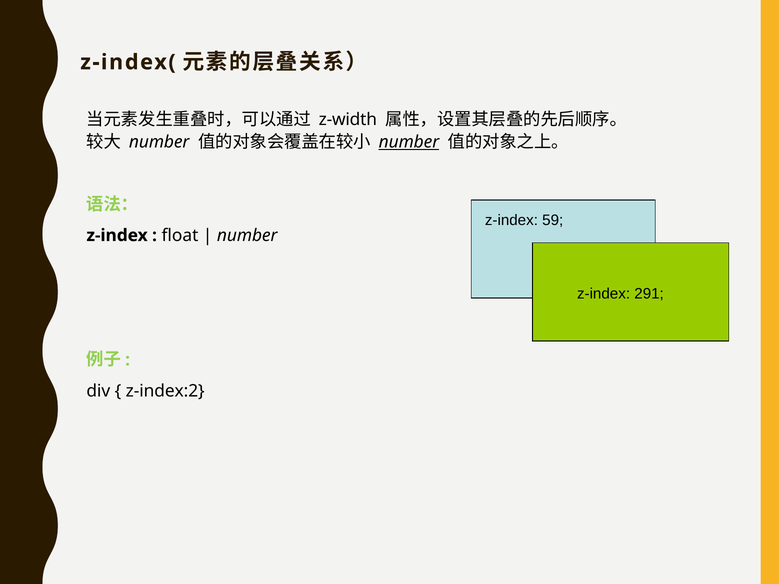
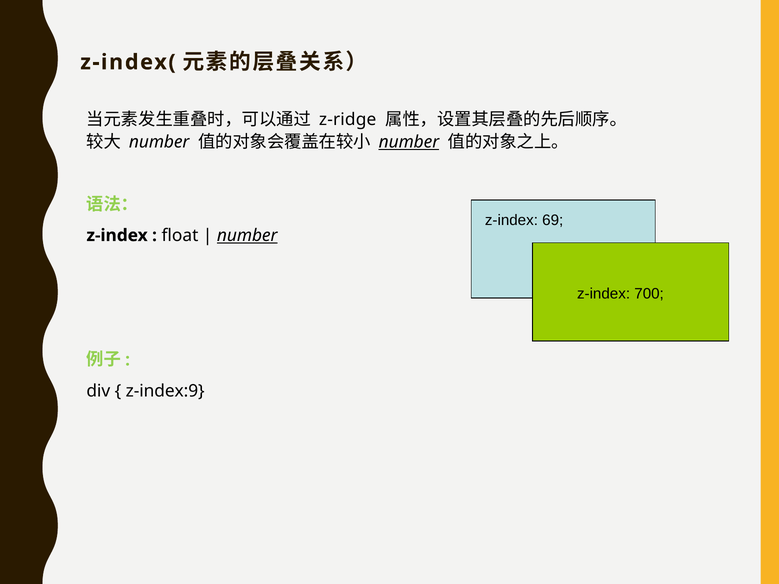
z-width: z-width -> z-ridge (348, 119)
59: 59 -> 69 (553, 220)
number underline: none -> present (247, 236)
291: 291 -> 700 (649, 294)
z-index:2: z-index:2 -> z-index:9 (165, 391)
